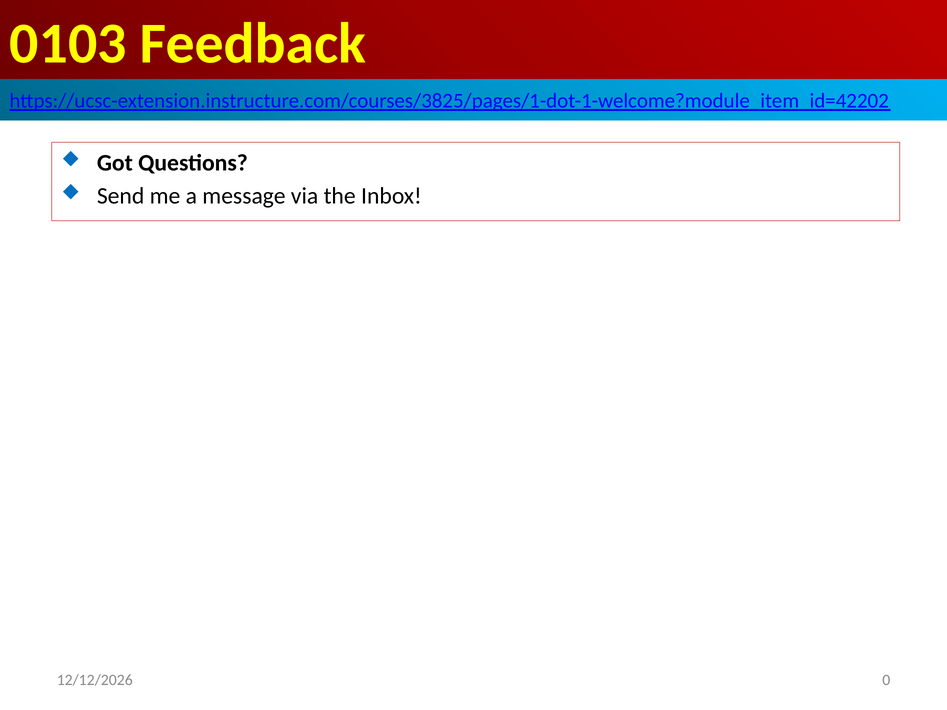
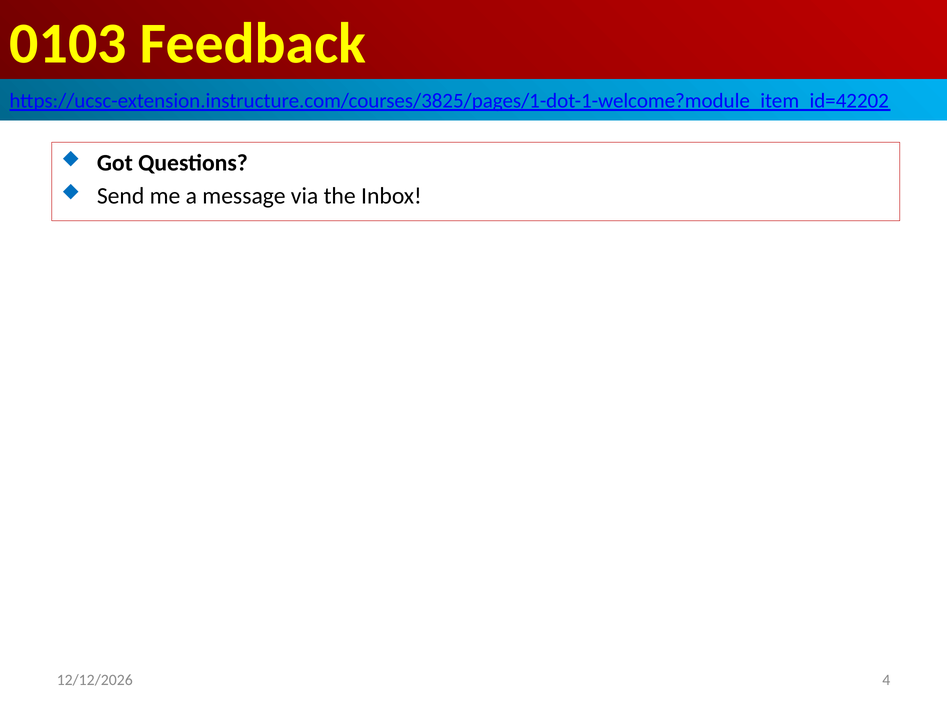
0: 0 -> 4 (886, 680)
